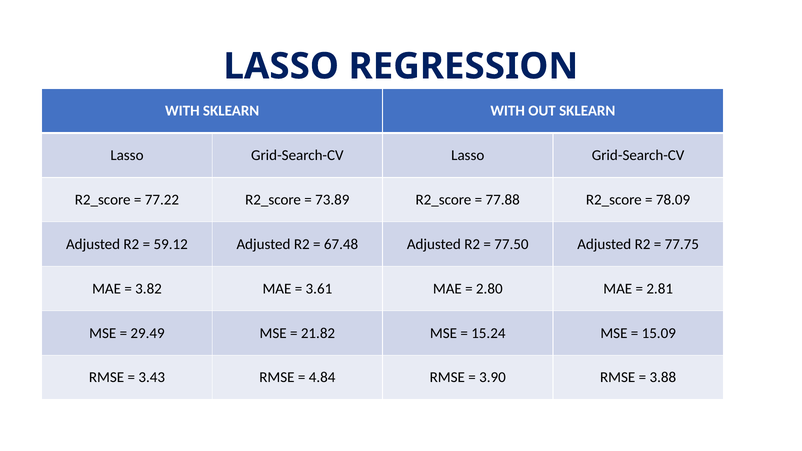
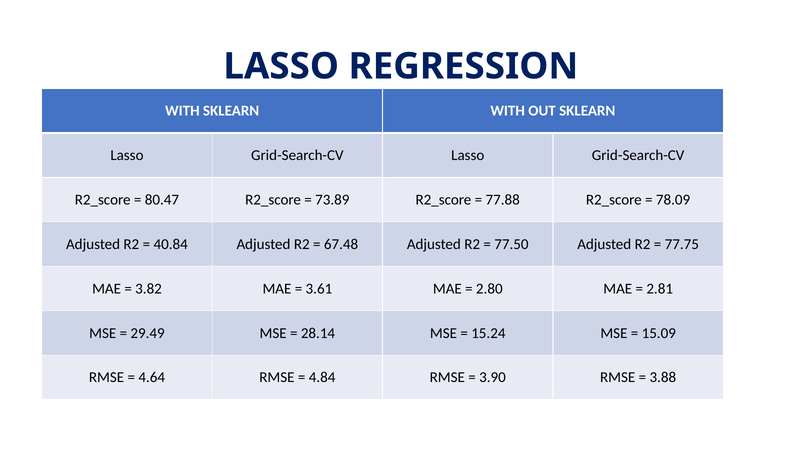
77.22: 77.22 -> 80.47 (162, 200)
59.12: 59.12 -> 40.84 (171, 244)
21.82: 21.82 -> 28.14 (318, 333)
3.43: 3.43 -> 4.64 (152, 378)
